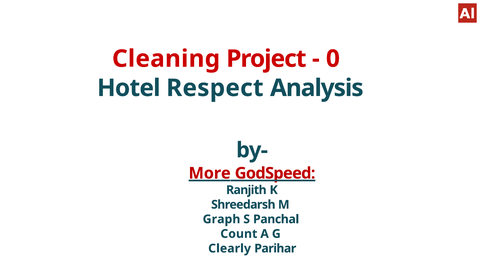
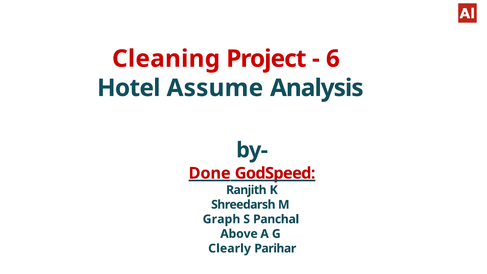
0: 0 -> 6 (333, 59)
Respect: Respect -> Assume (215, 88)
More: More -> Done (210, 173)
Count: Count -> Above (239, 234)
